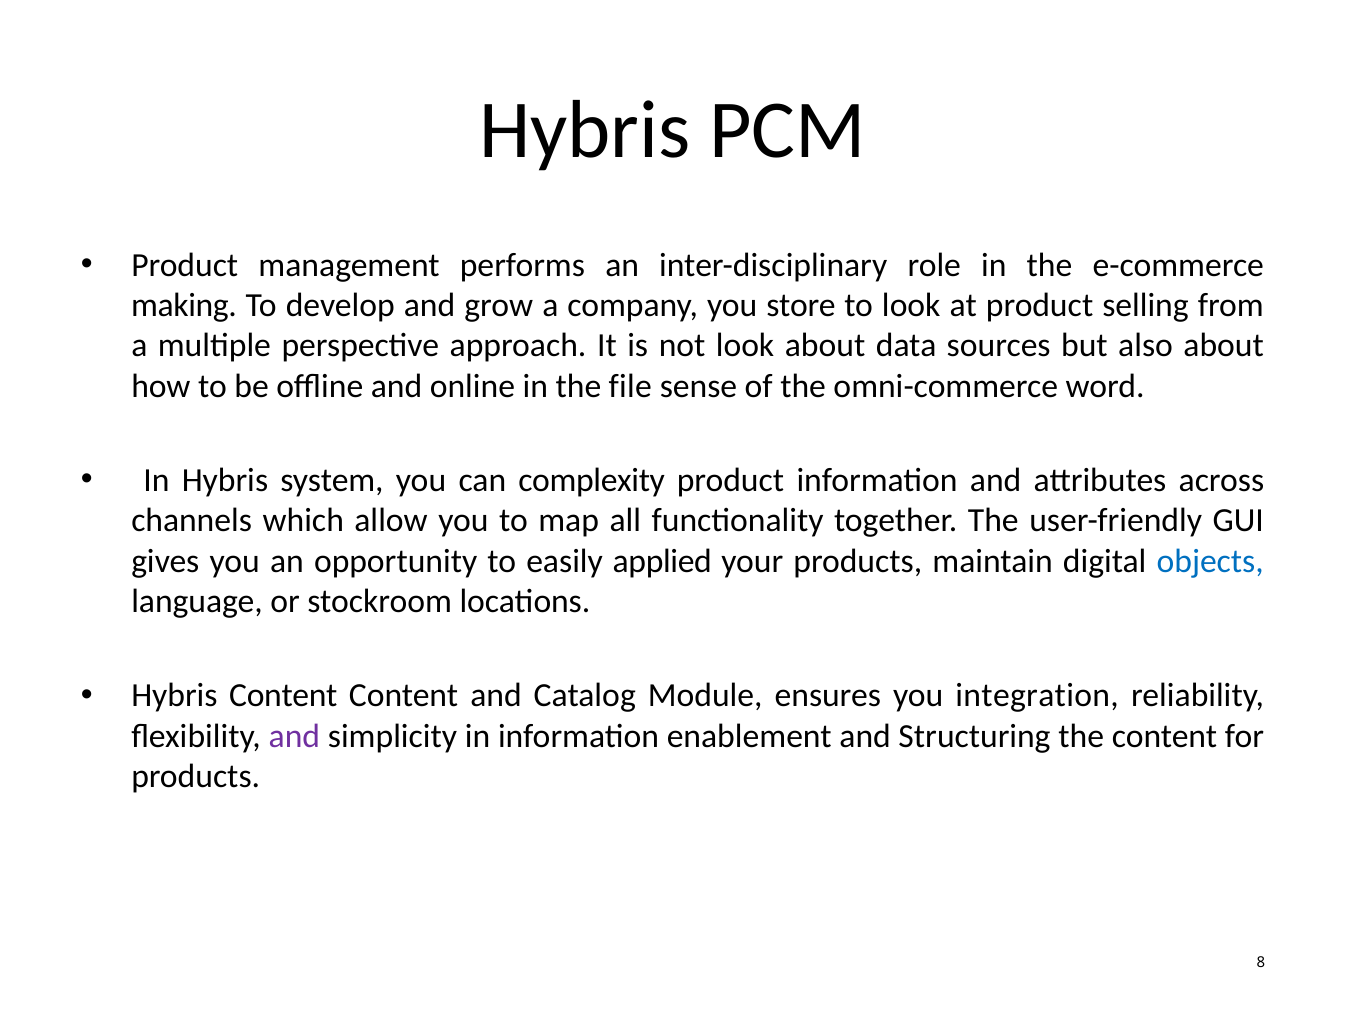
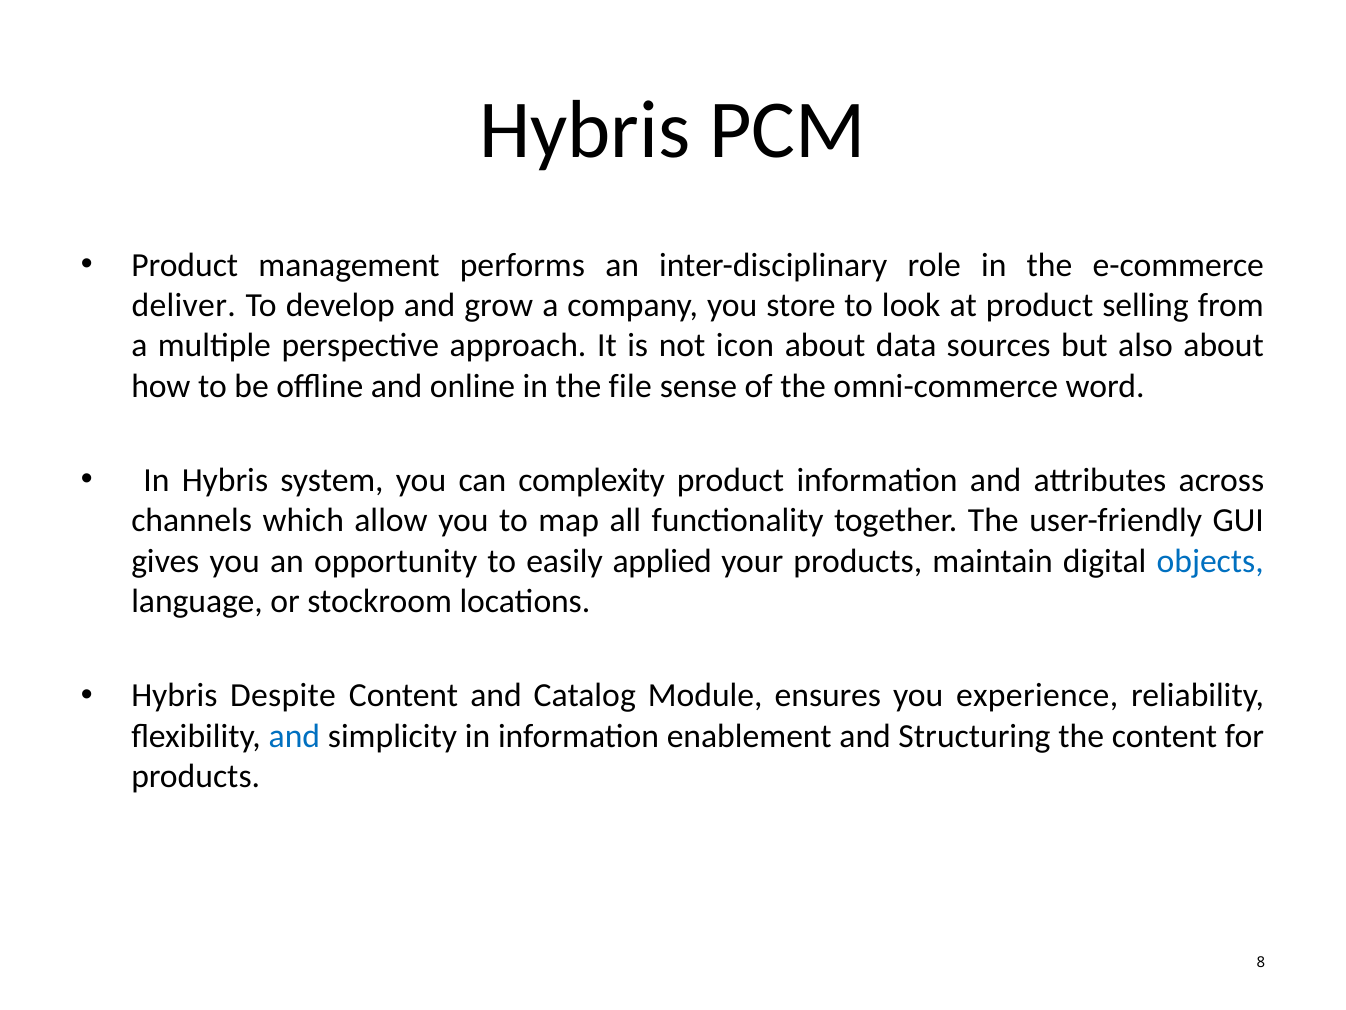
making: making -> deliver (184, 305)
not look: look -> icon (745, 346)
Hybris Content: Content -> Despite (283, 696)
integration: integration -> experience (1037, 696)
and colour: purple -> blue (294, 736)
